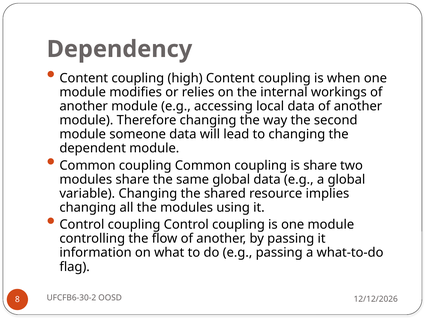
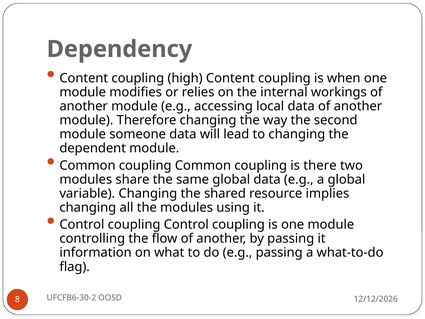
is share: share -> there (320, 165)
